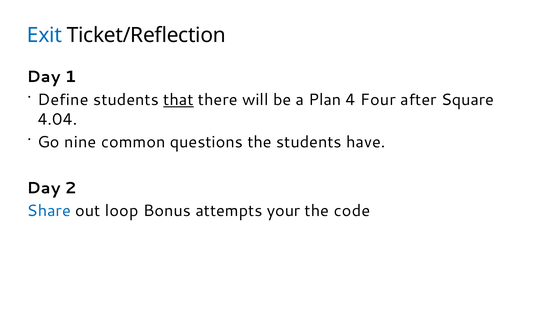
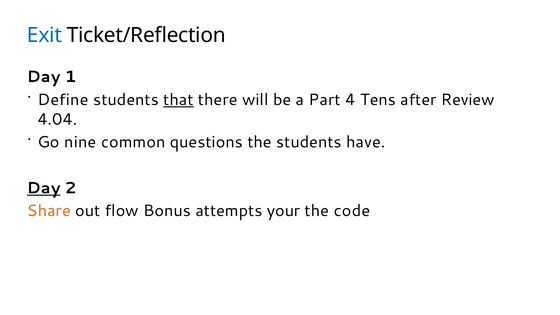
Plan: Plan -> Part (325, 100)
Four: Four -> Tens (378, 100)
Square: Square -> Review (468, 100)
Day underline: none -> present (44, 188)
Share colour: blue -> orange (49, 211)
loop: loop -> flow (122, 211)
